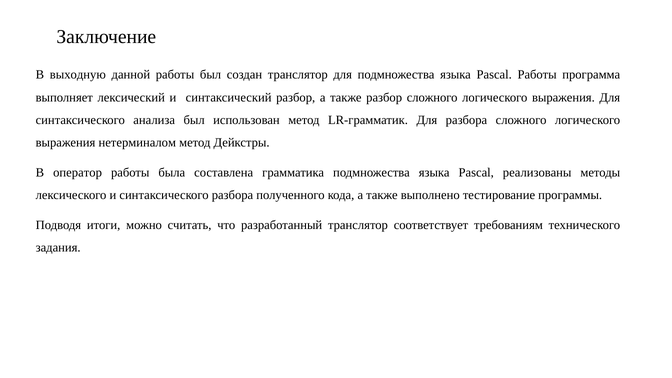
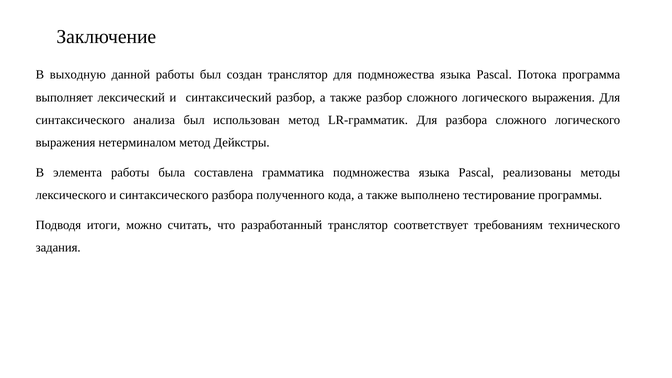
Pascal Работы: Работы -> Потока (537, 75)
оператор: оператор -> элемента (78, 173)
